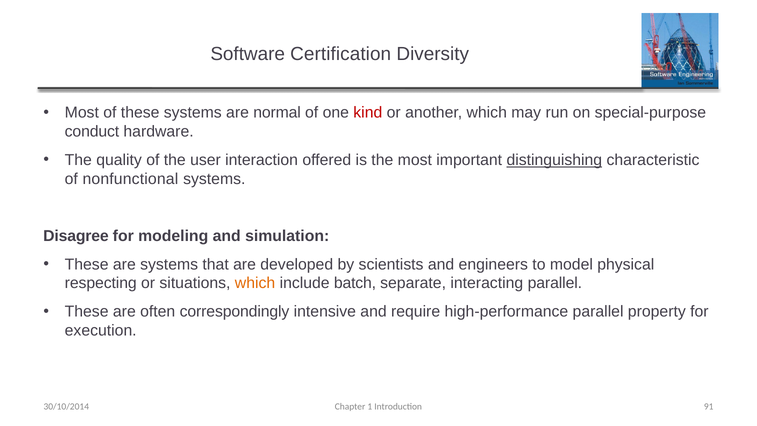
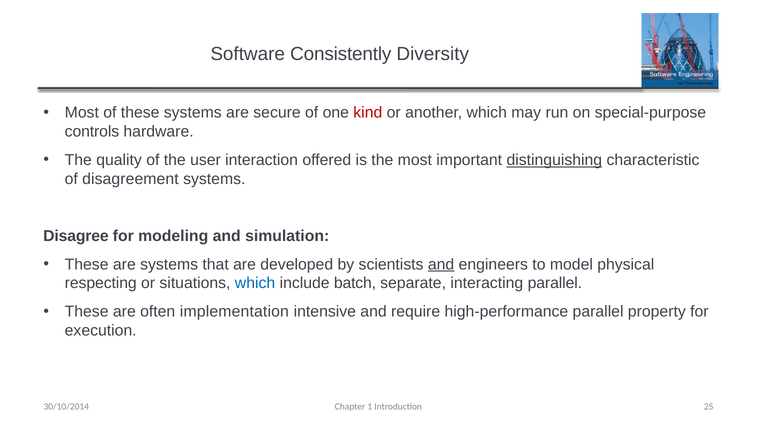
Certification: Certification -> Consistently (341, 54)
normal: normal -> secure (277, 113)
conduct: conduct -> controls (92, 132)
nonfunctional: nonfunctional -> disagreement (130, 179)
and underline: none -> present (441, 264)
which colour: orange -> blue (255, 283)
correspondingly: correspondingly -> implementation (234, 312)
91: 91 -> 25 (709, 407)
